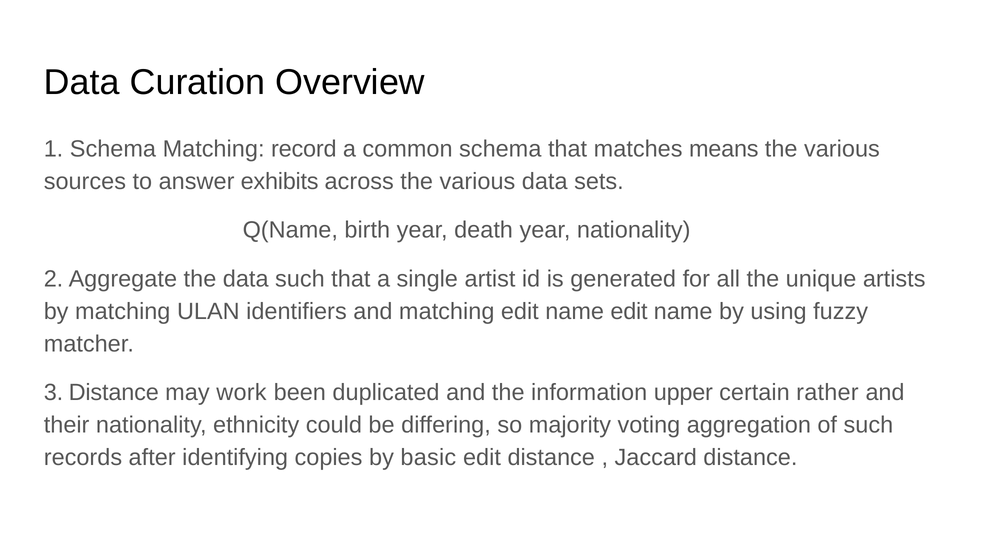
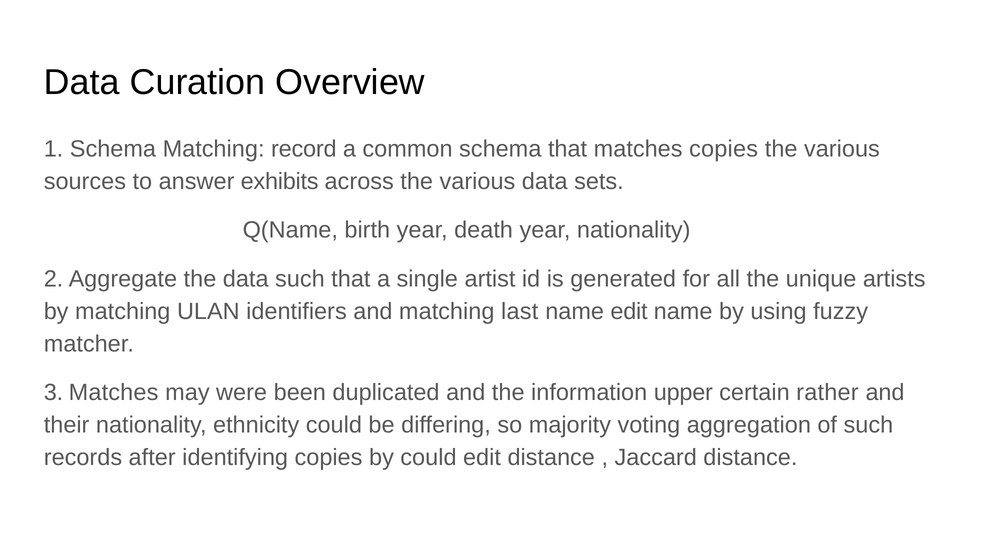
matches means: means -> copies (724, 149)
matching edit: edit -> last (520, 312)
3 Distance: Distance -> Matches (114, 393)
work: work -> were (242, 393)
by basic: basic -> could (428, 458)
